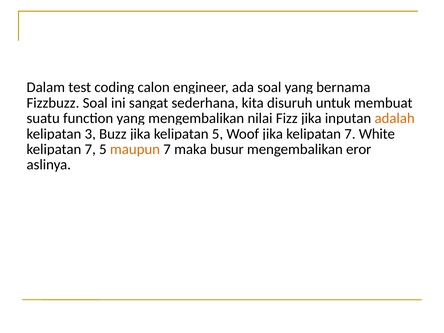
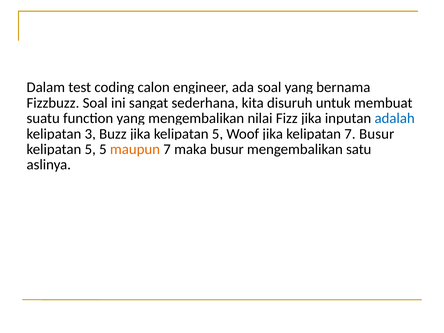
adalah colour: orange -> blue (395, 118)
White: White -> Busur (377, 134)
7: 7 -> 5 (90, 149)
eror: eror -> satu (359, 149)
